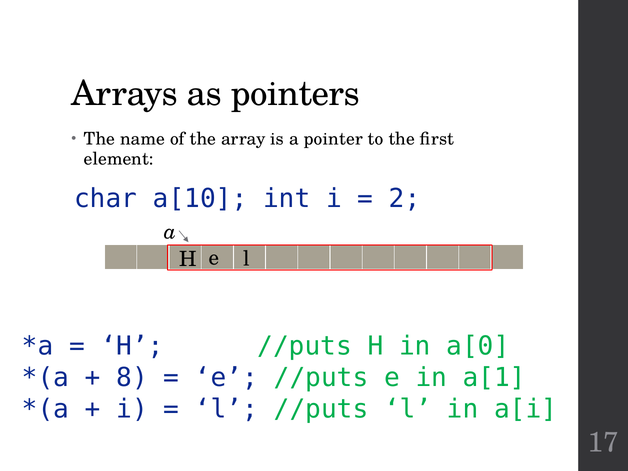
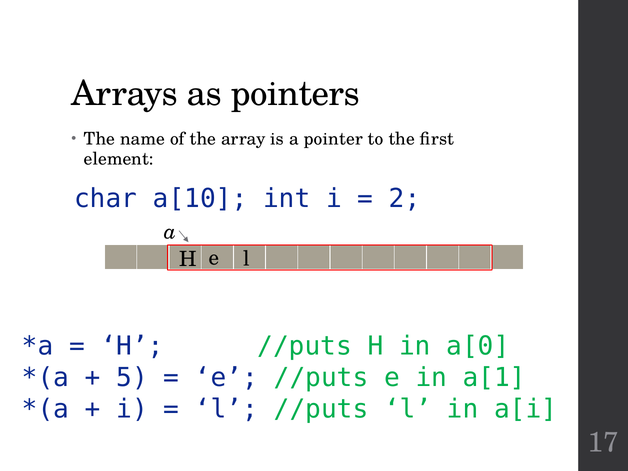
8: 8 -> 5 (132, 378)
